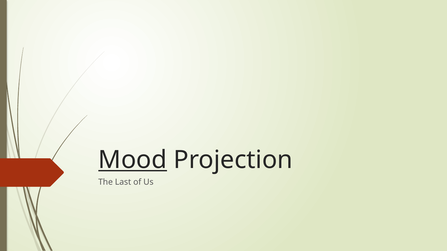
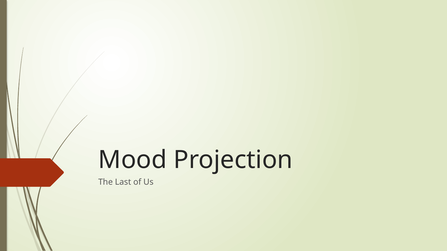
Mood underline: present -> none (133, 160)
